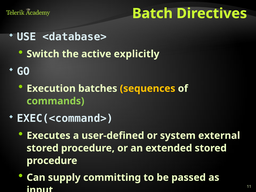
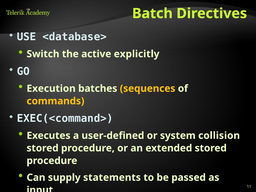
commands colour: light green -> yellow (55, 101)
external: external -> collision (219, 136)
committing: committing -> statements (112, 177)
